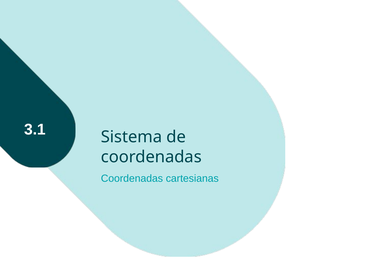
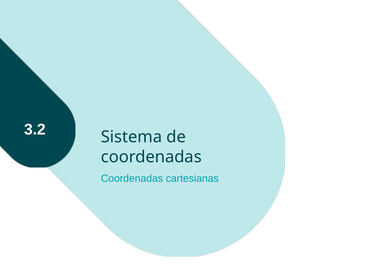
3.1: 3.1 -> 3.2 (35, 129)
